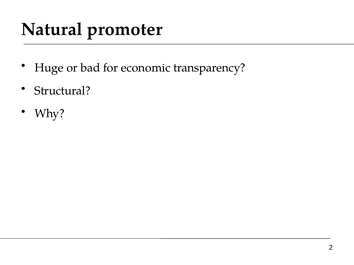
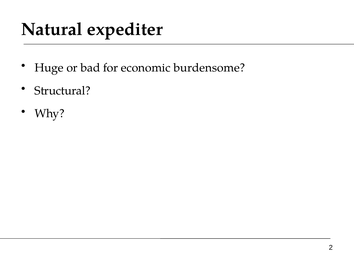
promoter: promoter -> expediter (125, 29)
transparency: transparency -> burdensome (209, 68)
